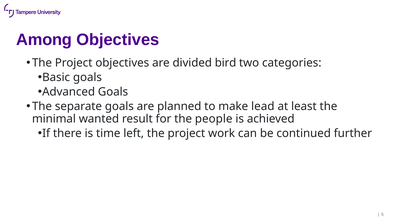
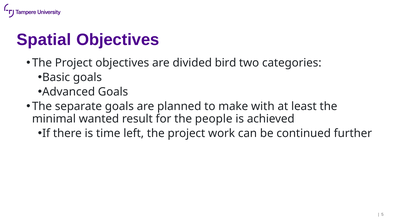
Among: Among -> Spatial (44, 40)
lead: lead -> with (263, 106)
